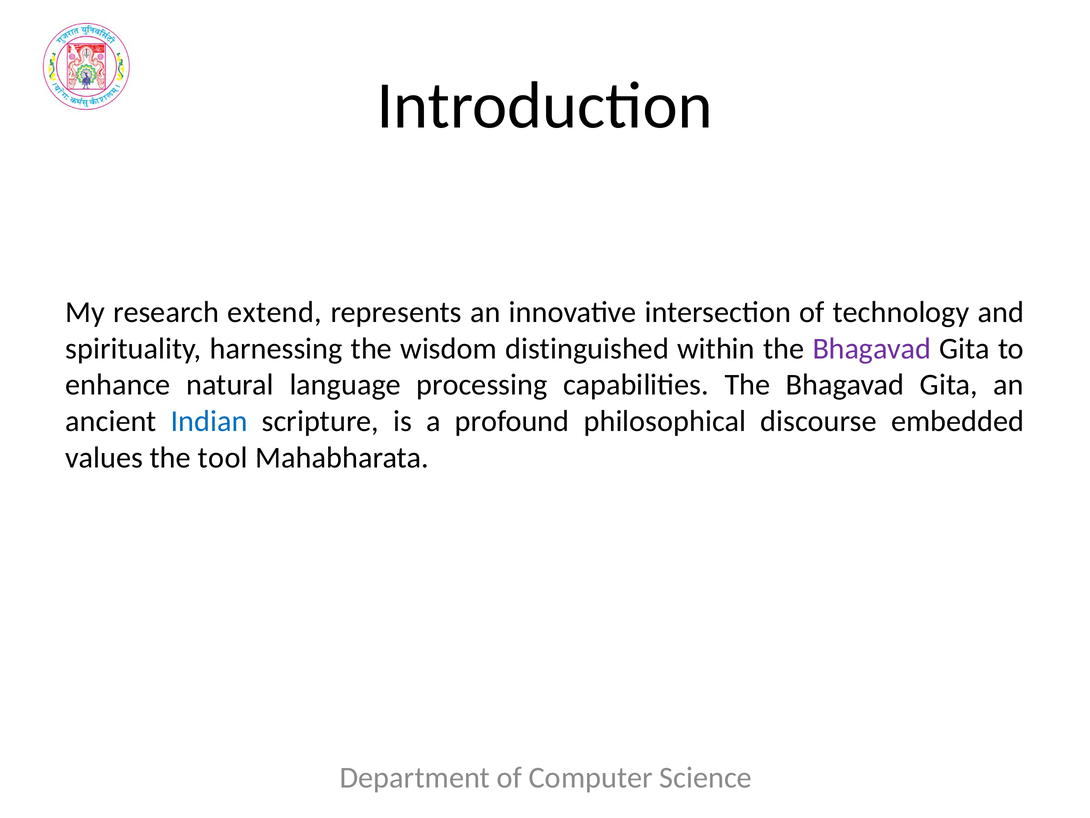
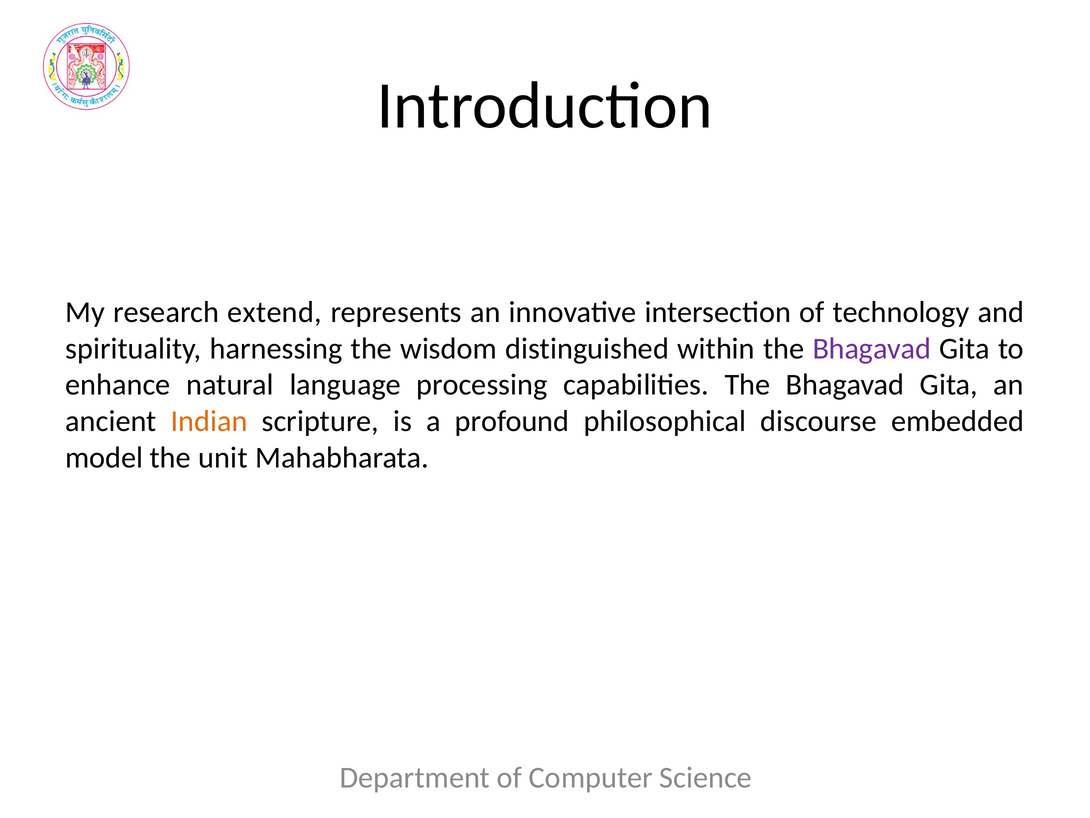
Indian colour: blue -> orange (209, 421)
values: values -> model (104, 457)
tool: tool -> unit (223, 457)
